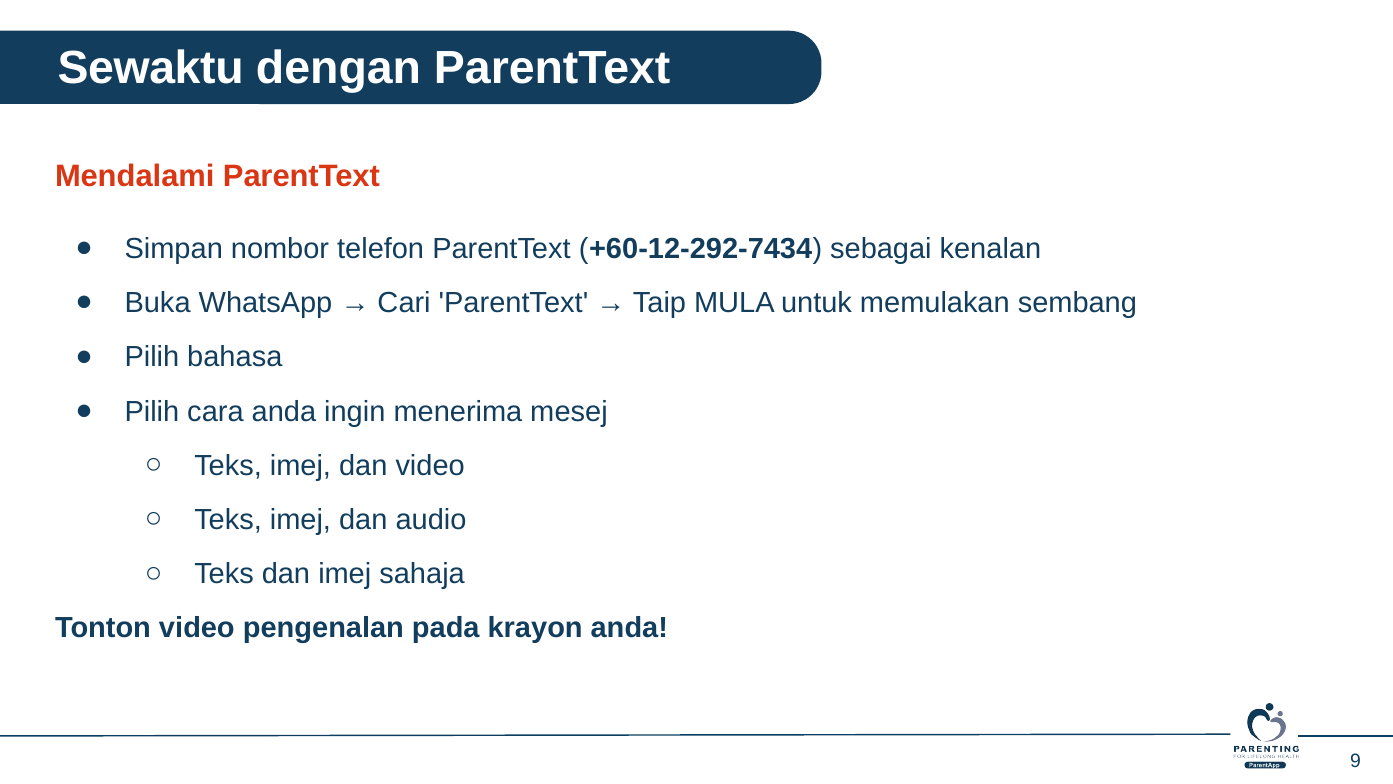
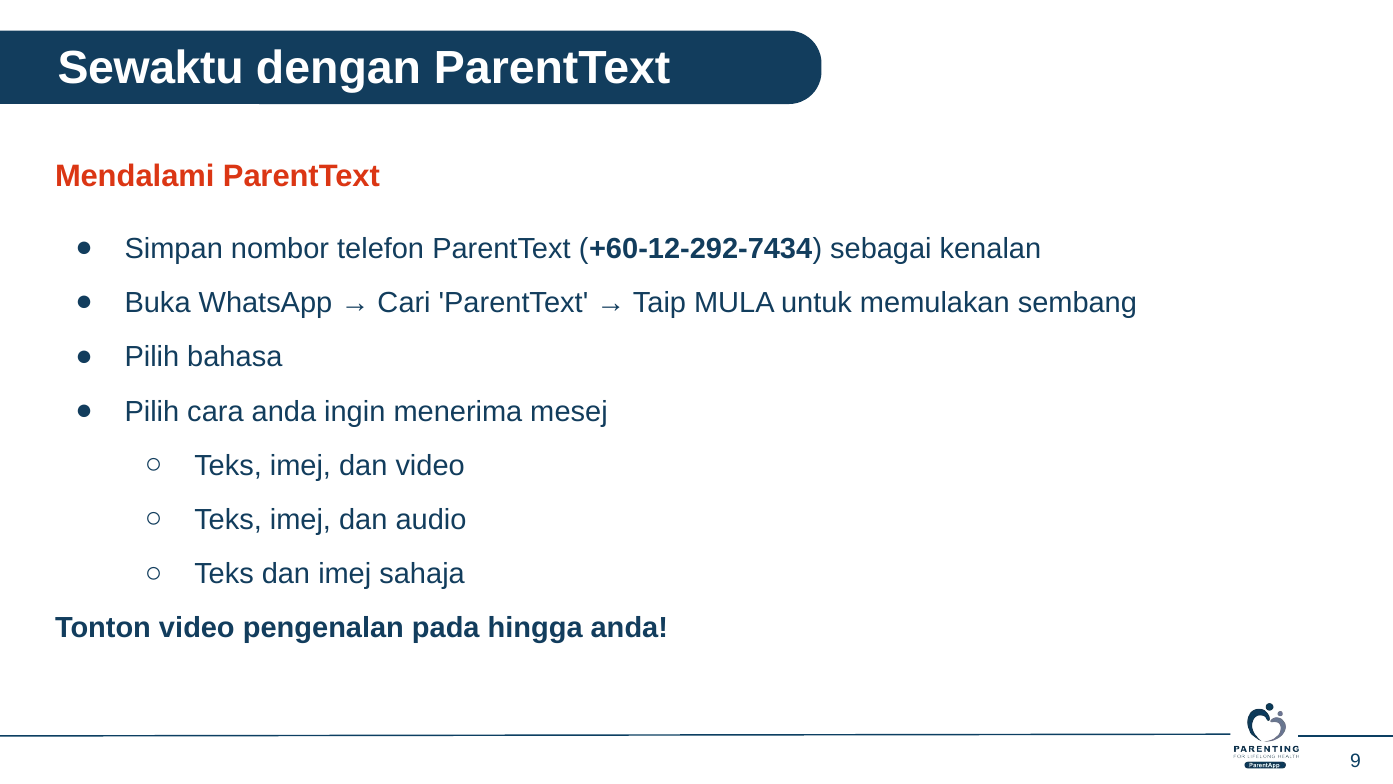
krayon: krayon -> hingga (535, 628)
